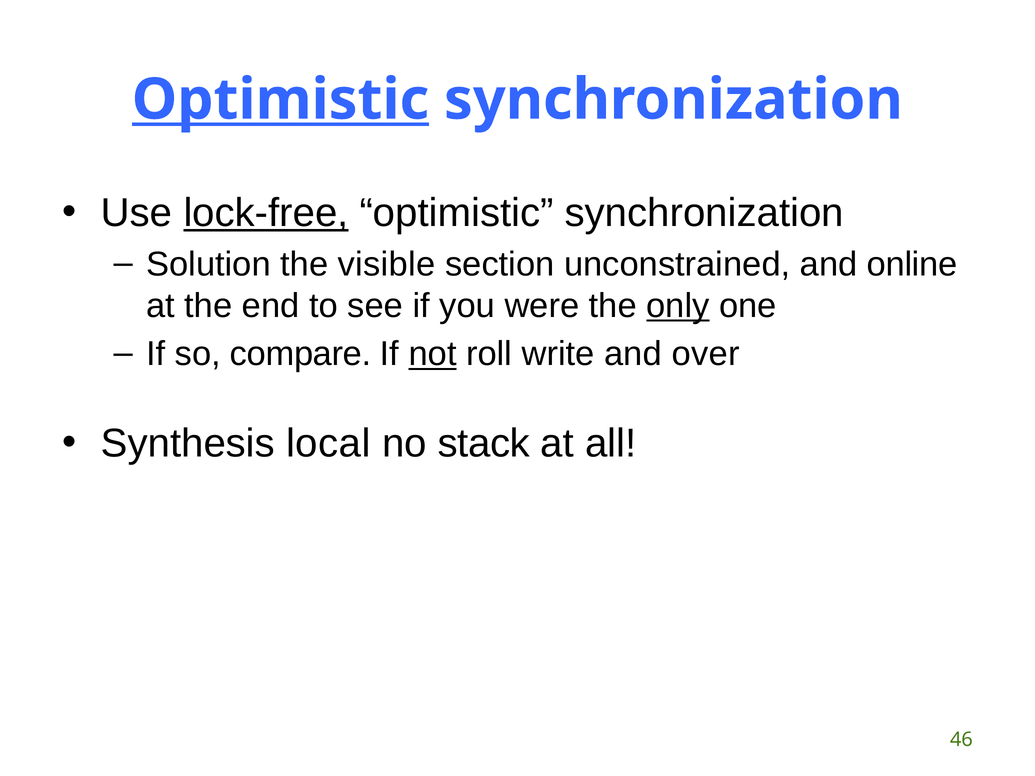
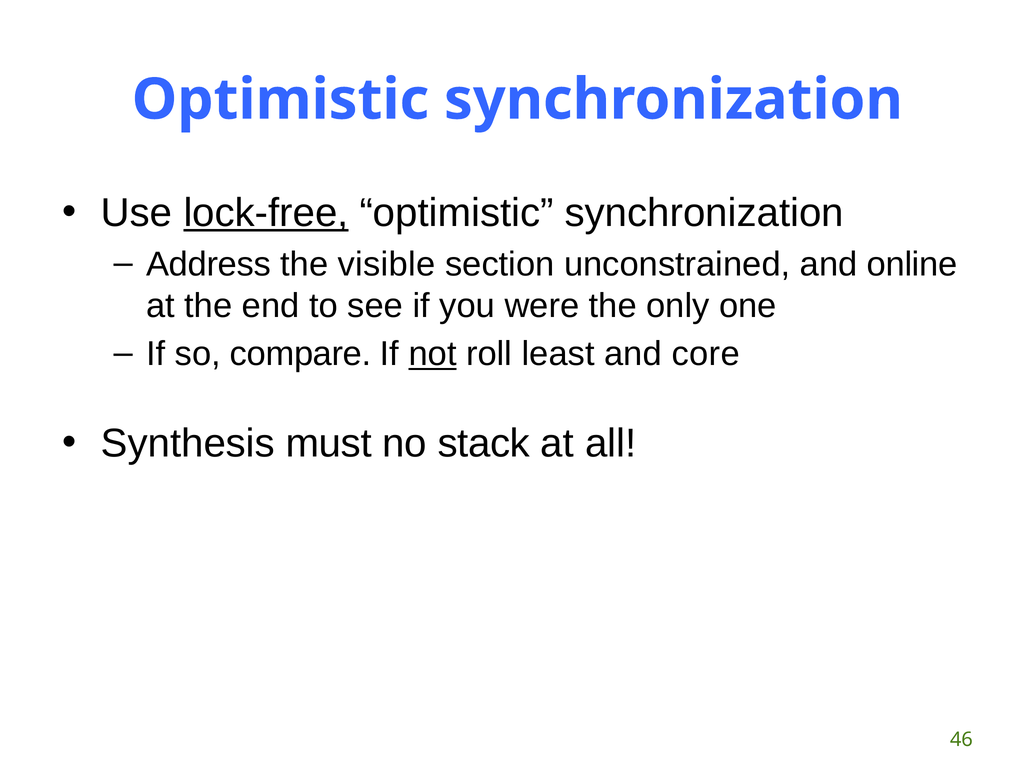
Optimistic underline: present -> none (280, 100)
Solution: Solution -> Address (209, 265)
only underline: present -> none (678, 306)
write: write -> least (558, 354)
over: over -> core (706, 354)
local: local -> must (329, 444)
